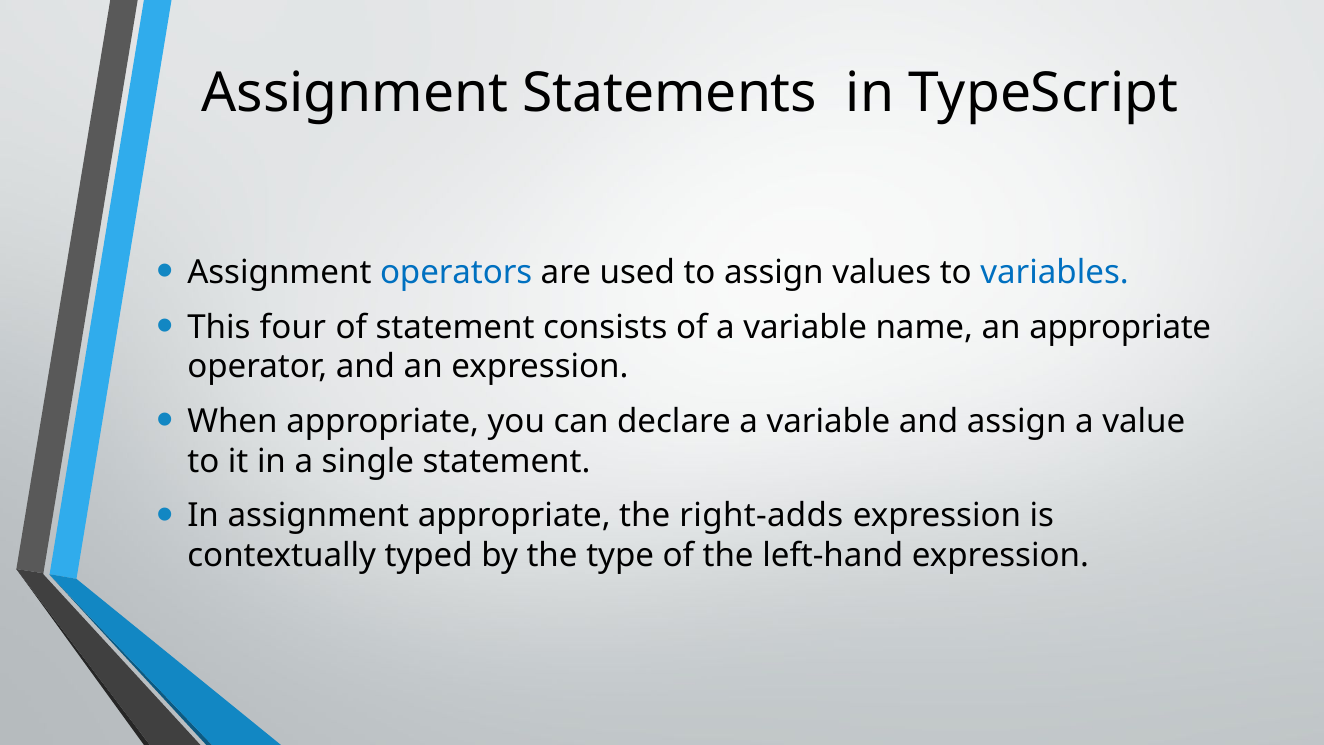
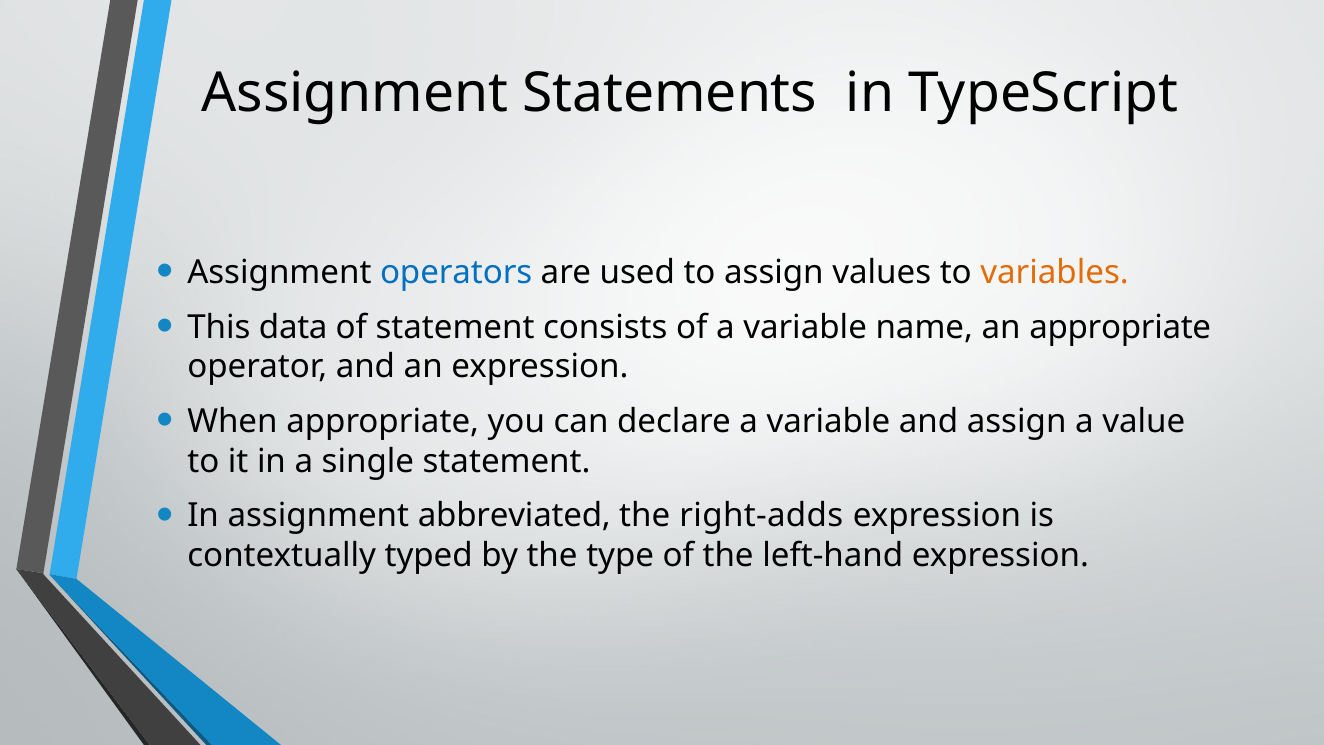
variables colour: blue -> orange (1055, 273)
four: four -> data (293, 327)
assignment appropriate: appropriate -> abbreviated (514, 516)
